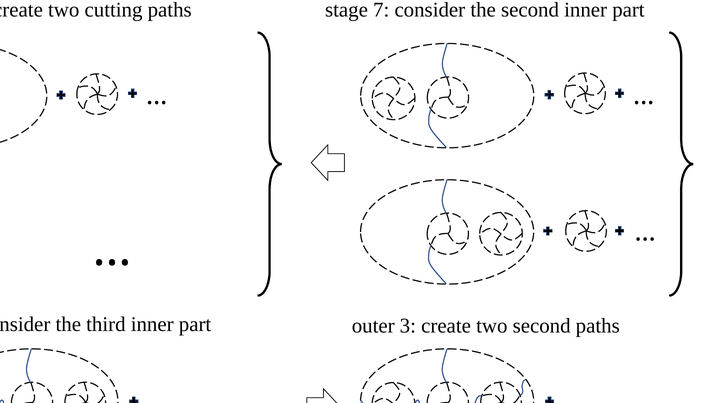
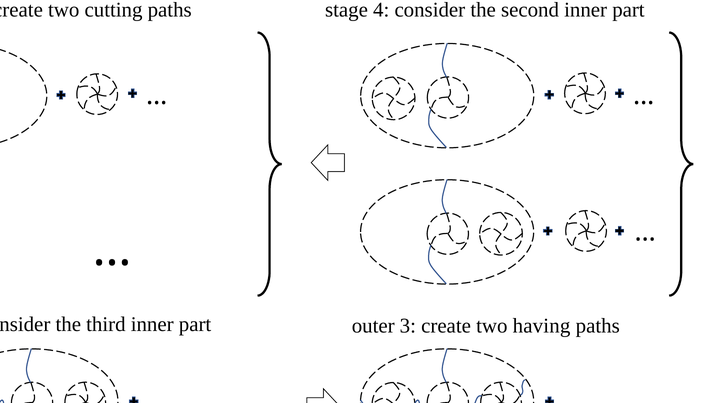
7: 7 -> 4 (381, 10)
two second: second -> having (542, 326)
